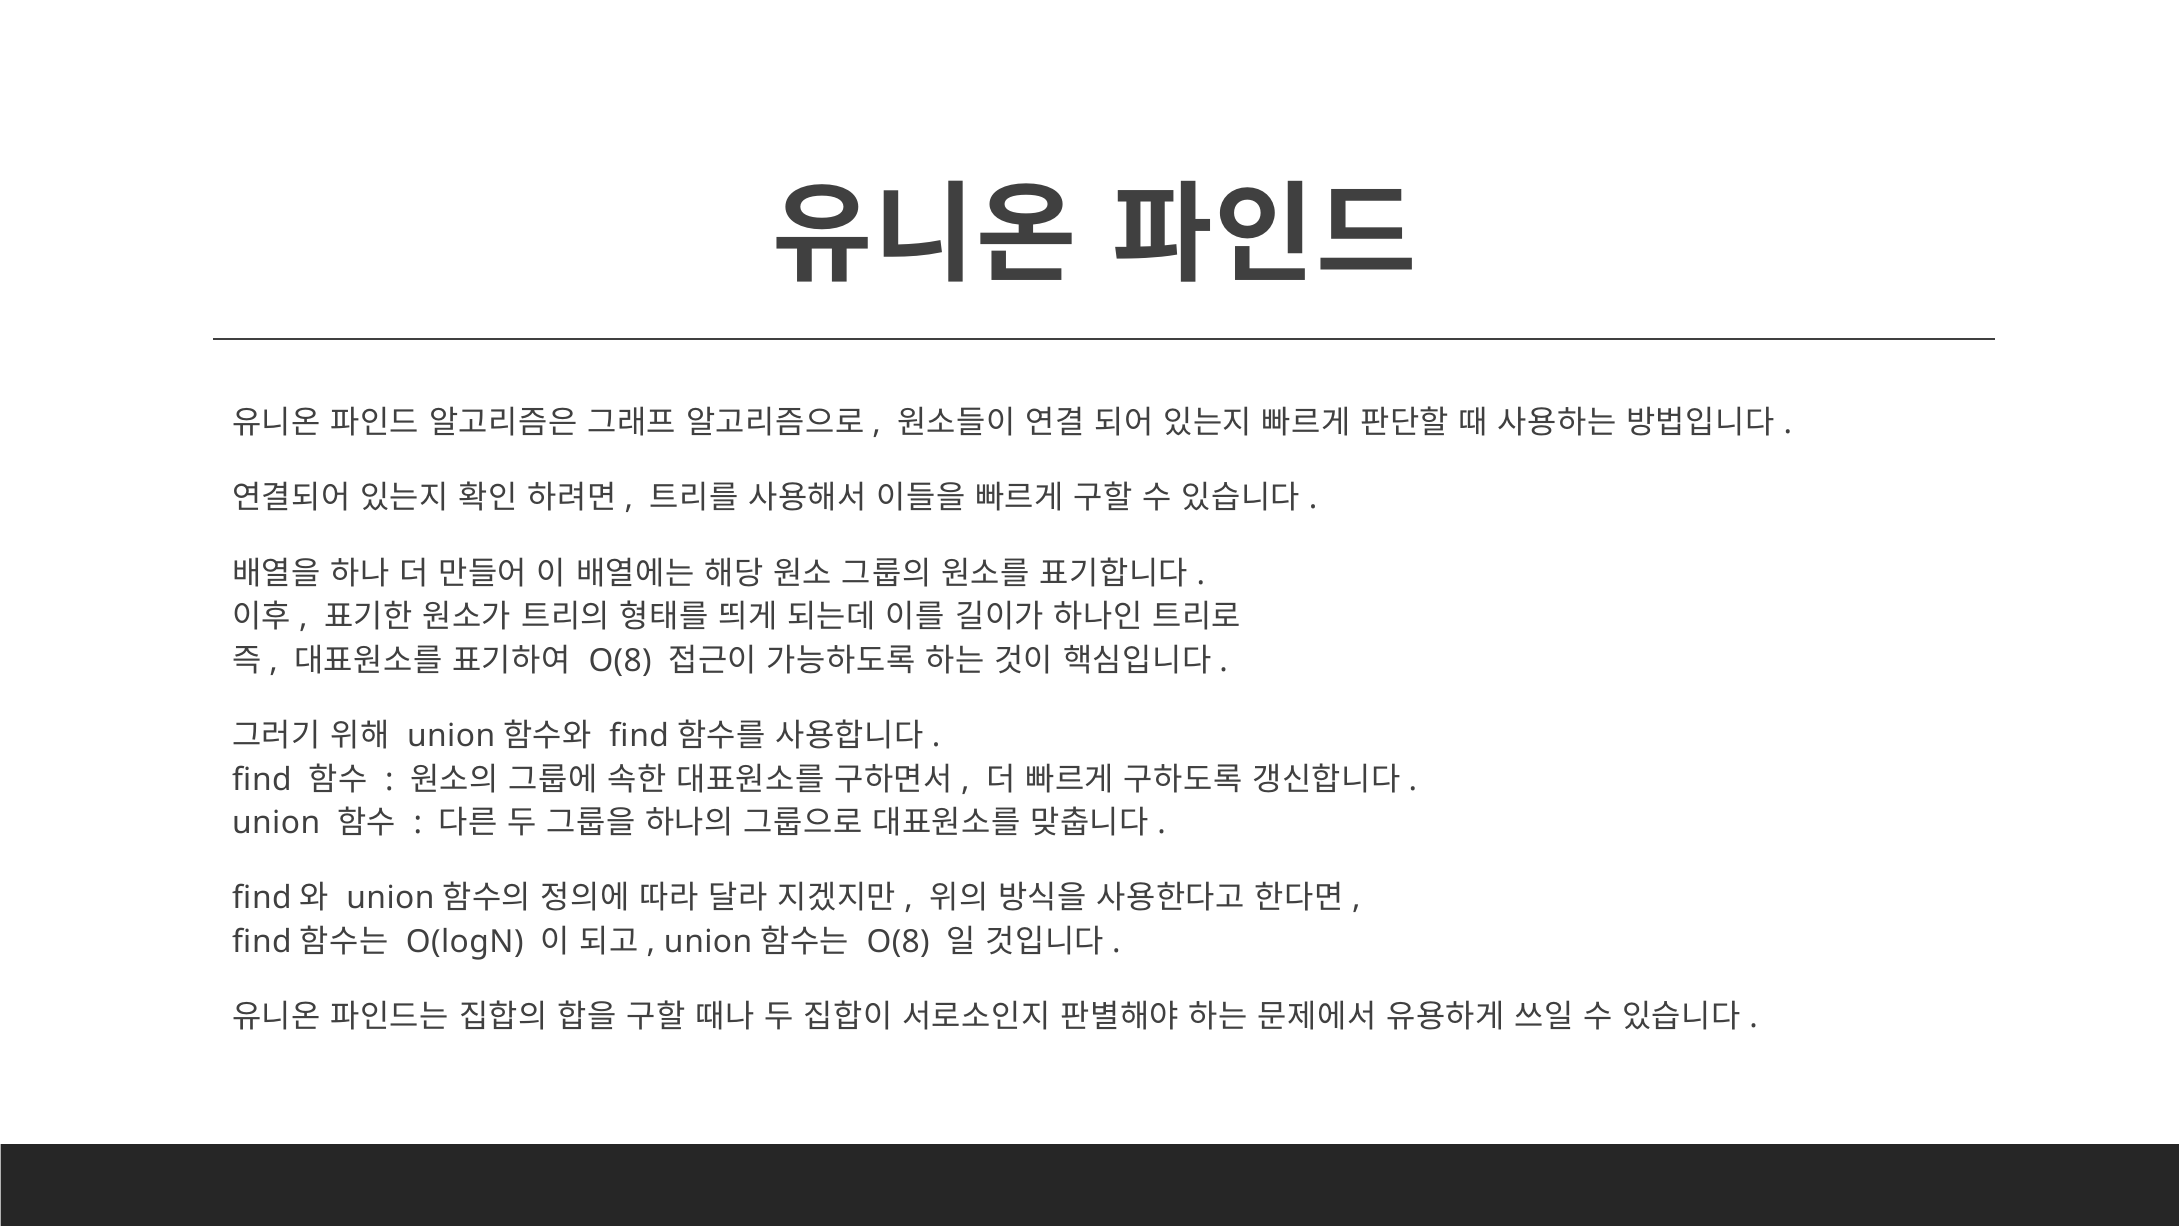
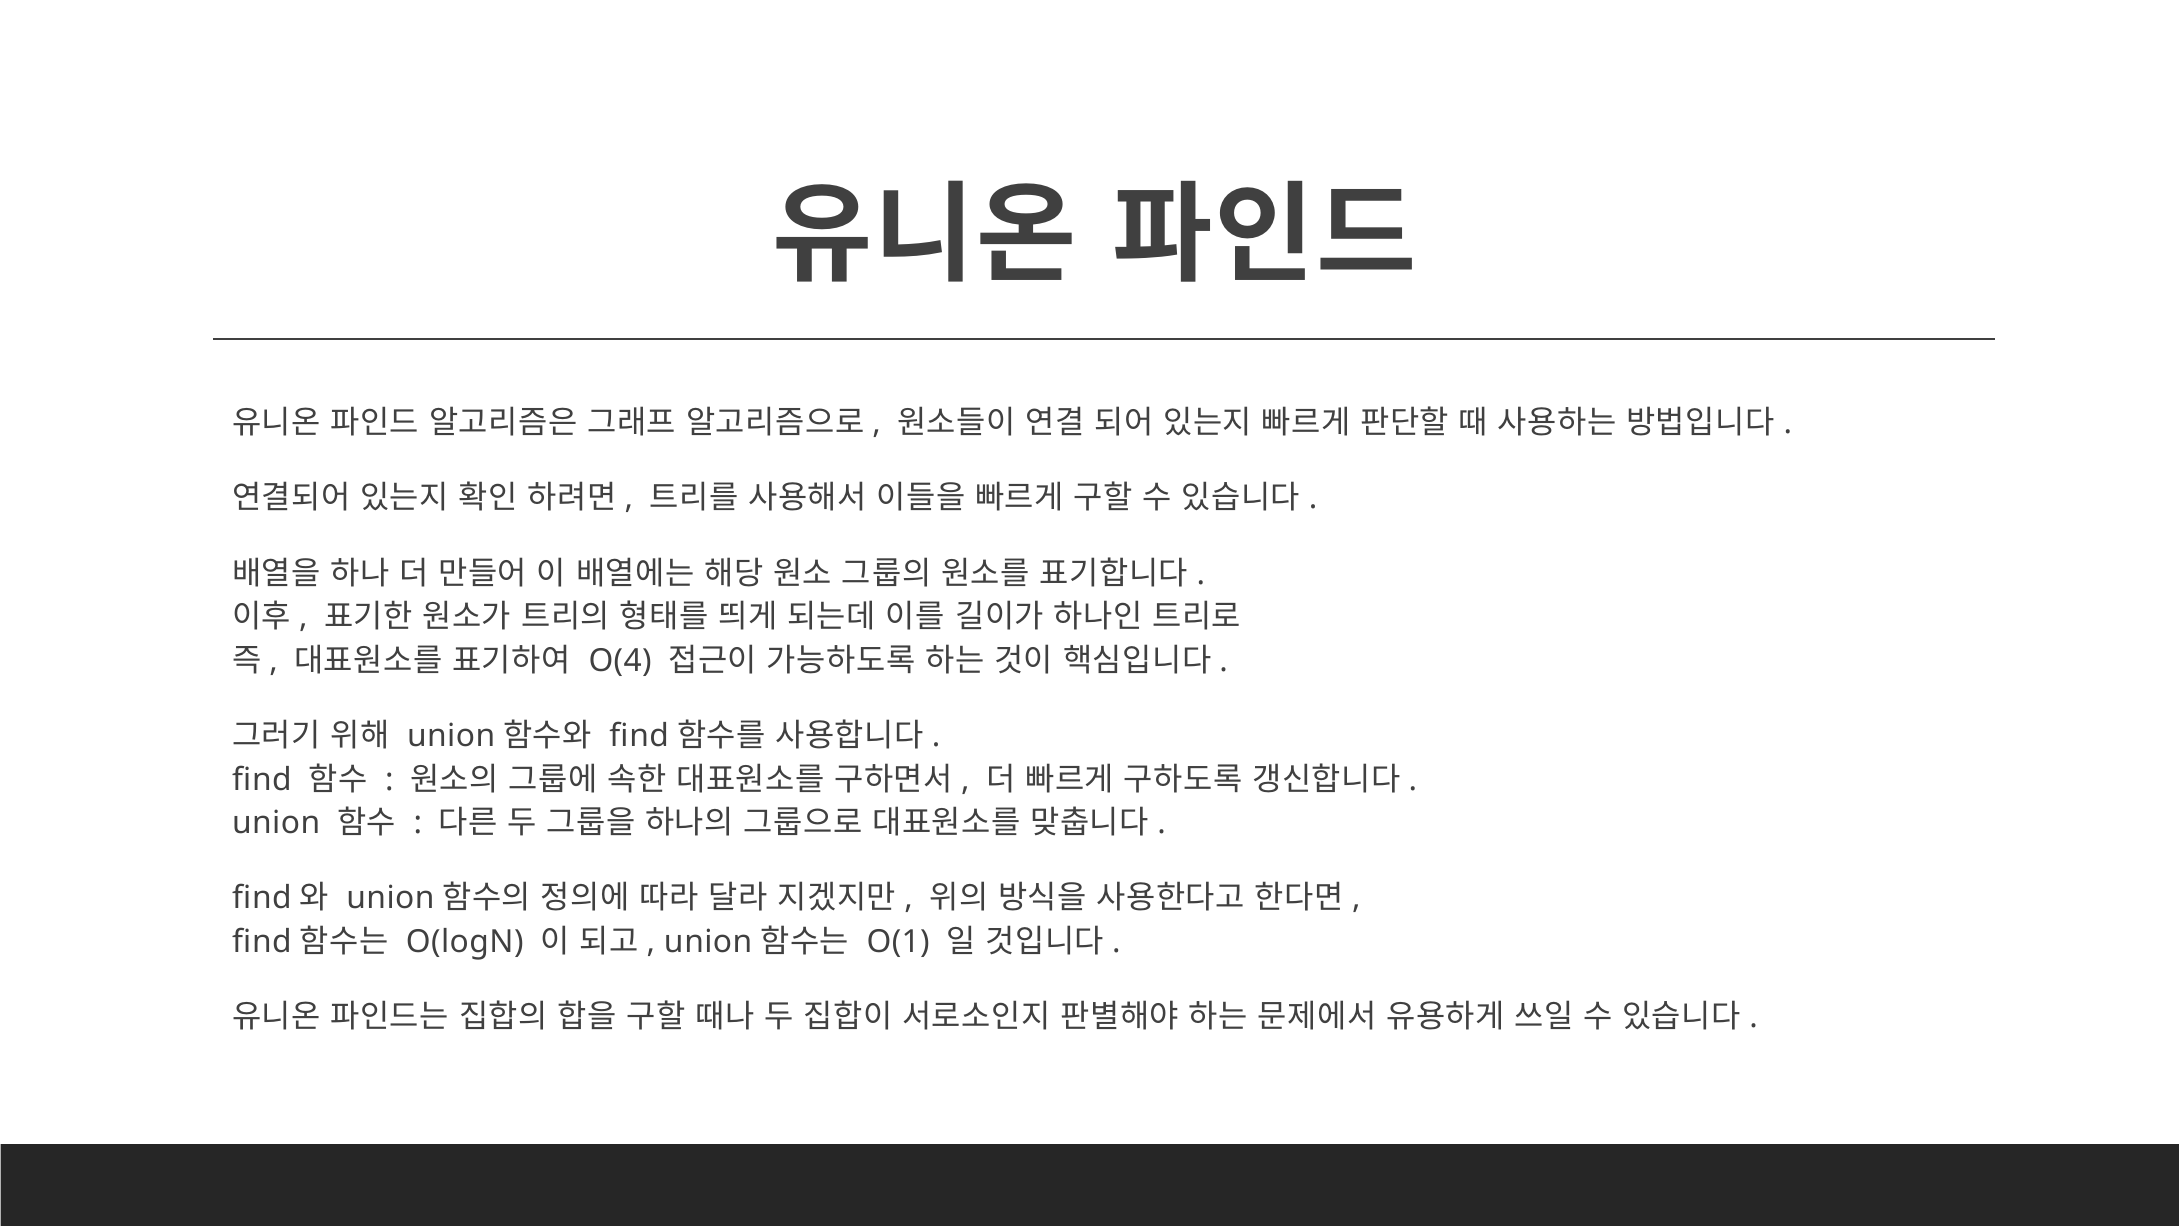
O(8: O(8 -> O(4 (620, 661)
O(8: O(8 -> O(1 (898, 942)
